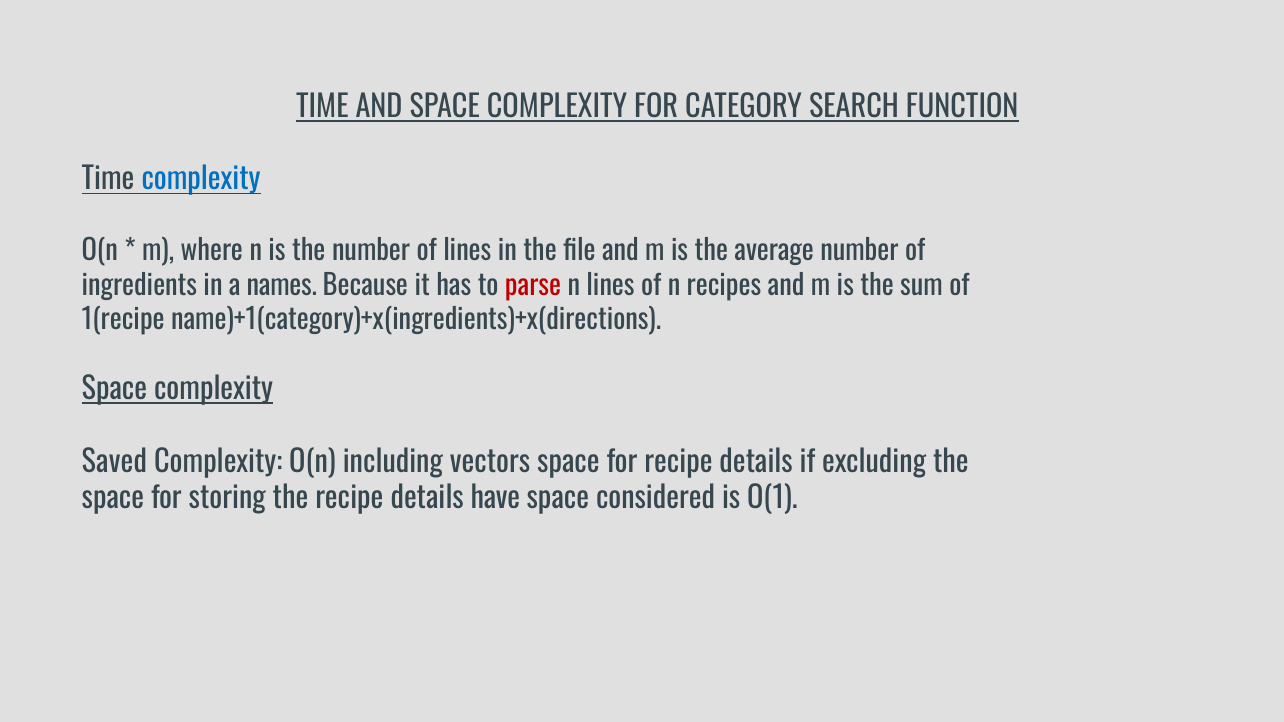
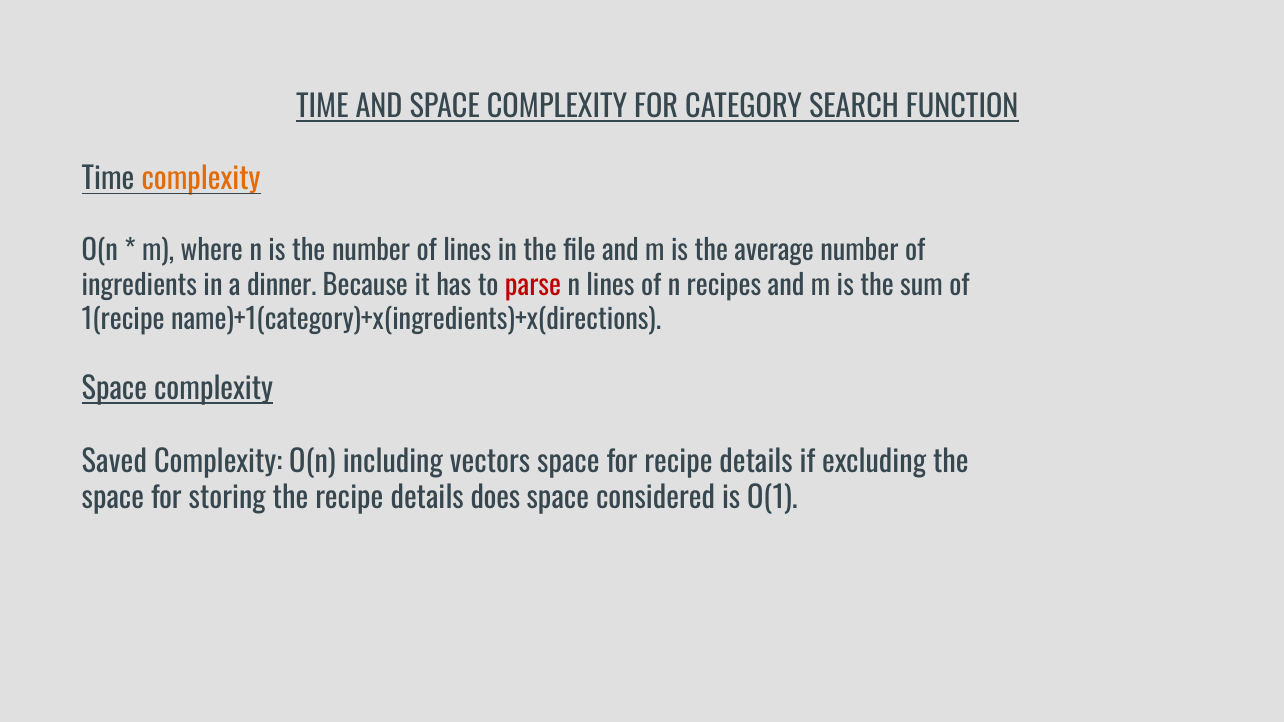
complexity colour: blue -> orange (201, 180)
names: names -> dinner (282, 286)
have: have -> does (495, 499)
